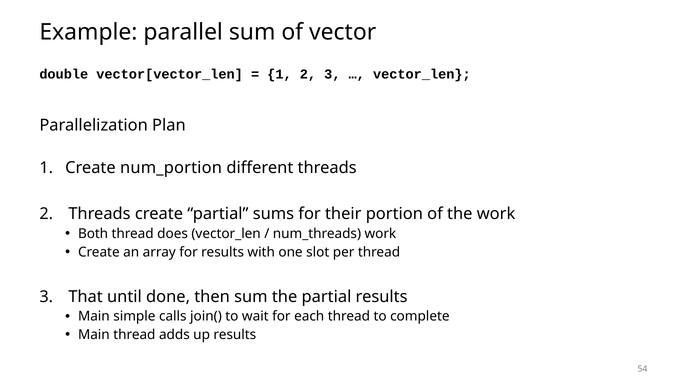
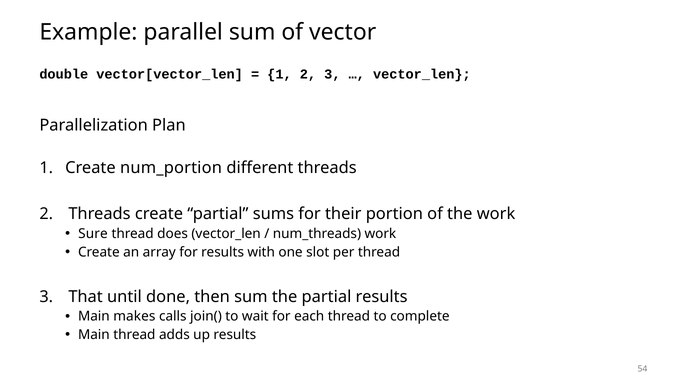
Both: Both -> Sure (93, 233)
simple: simple -> makes (134, 316)
